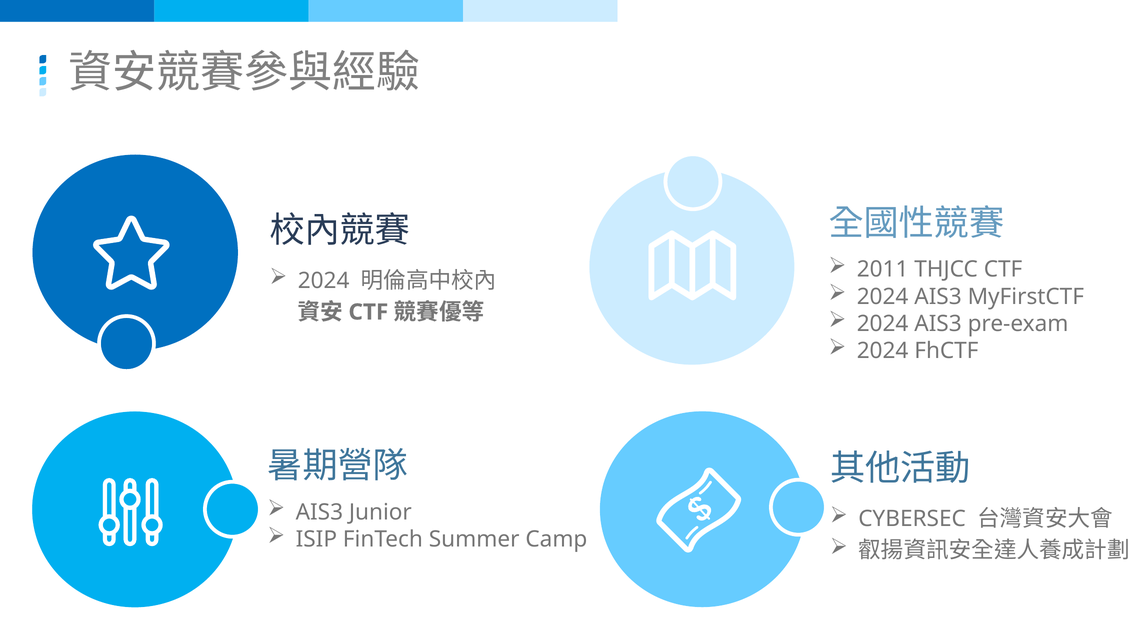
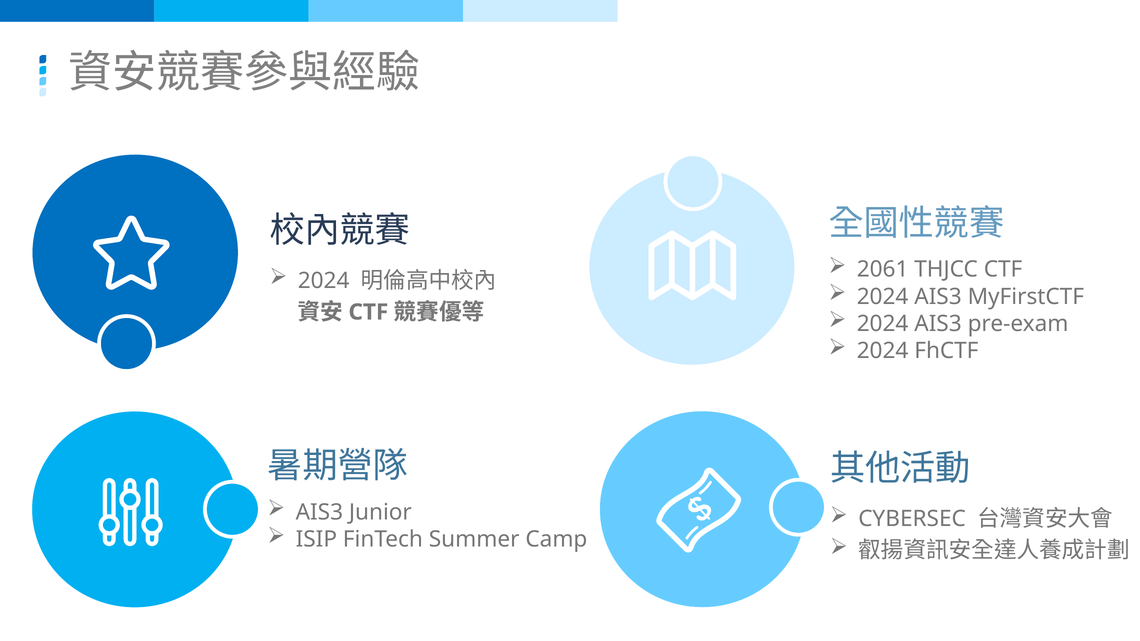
2011: 2011 -> 2061 (883, 270)
